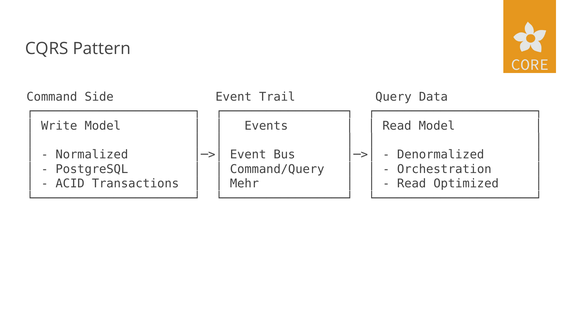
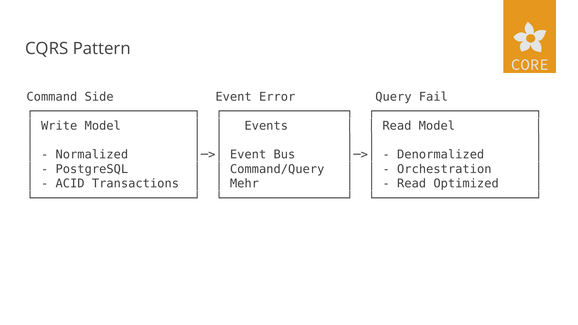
Trail: Trail -> Error (277, 97)
Data: Data -> Fail (433, 97)
